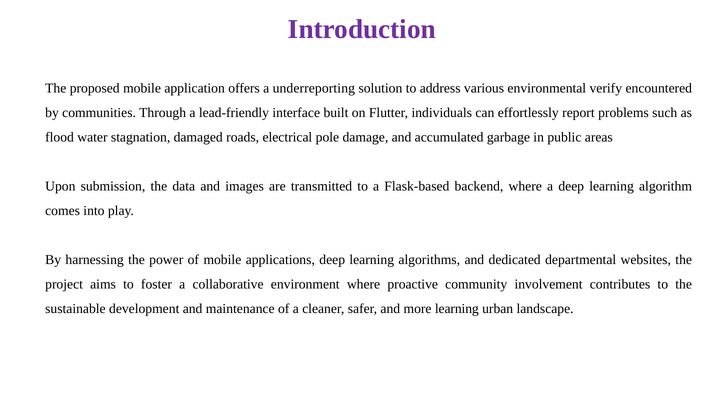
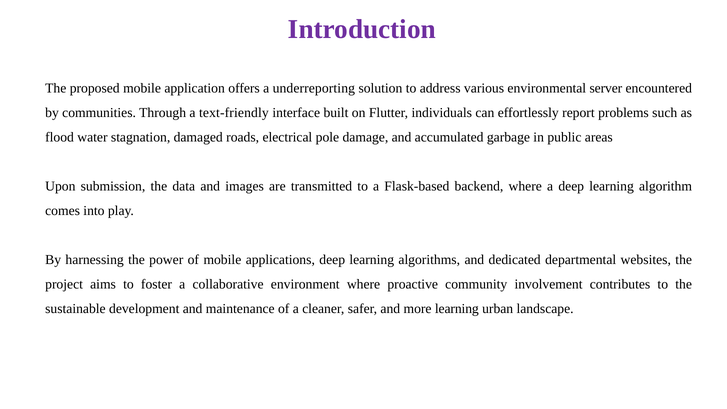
verify: verify -> server (606, 88)
lead-friendly: lead-friendly -> text-friendly (234, 113)
